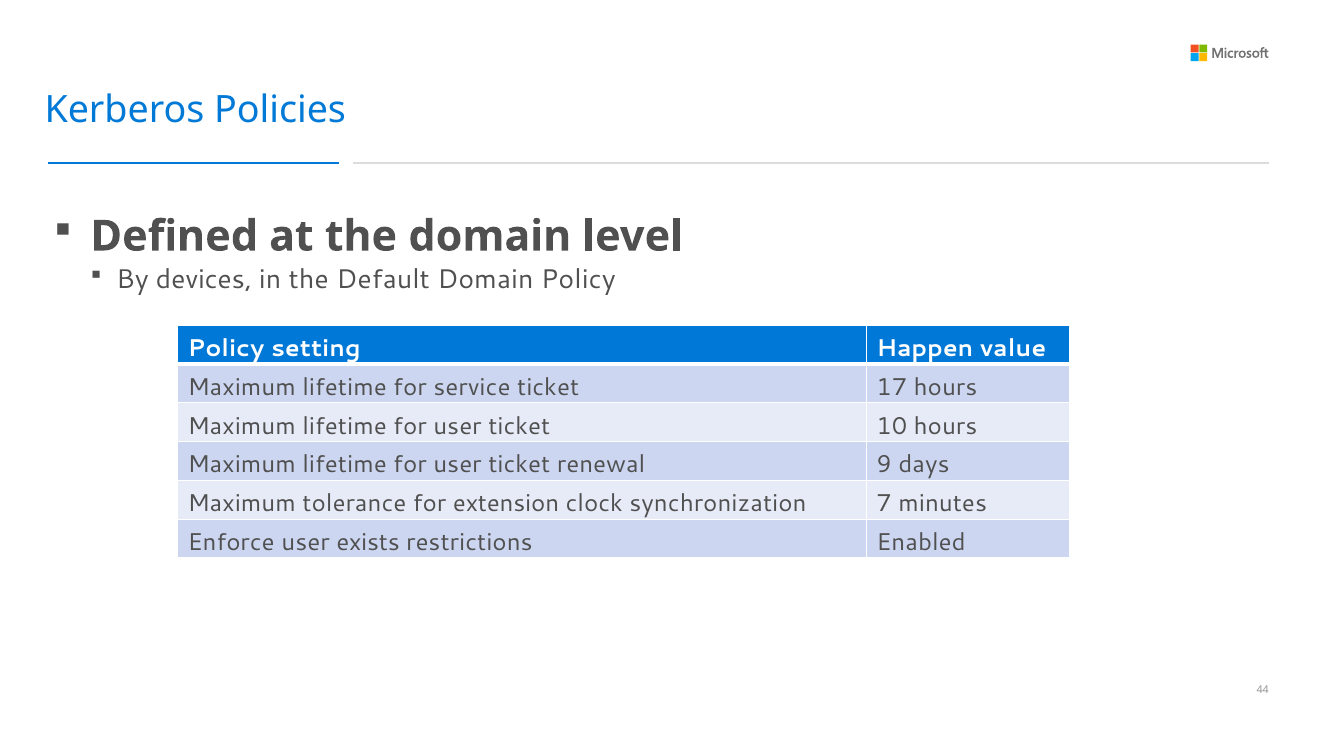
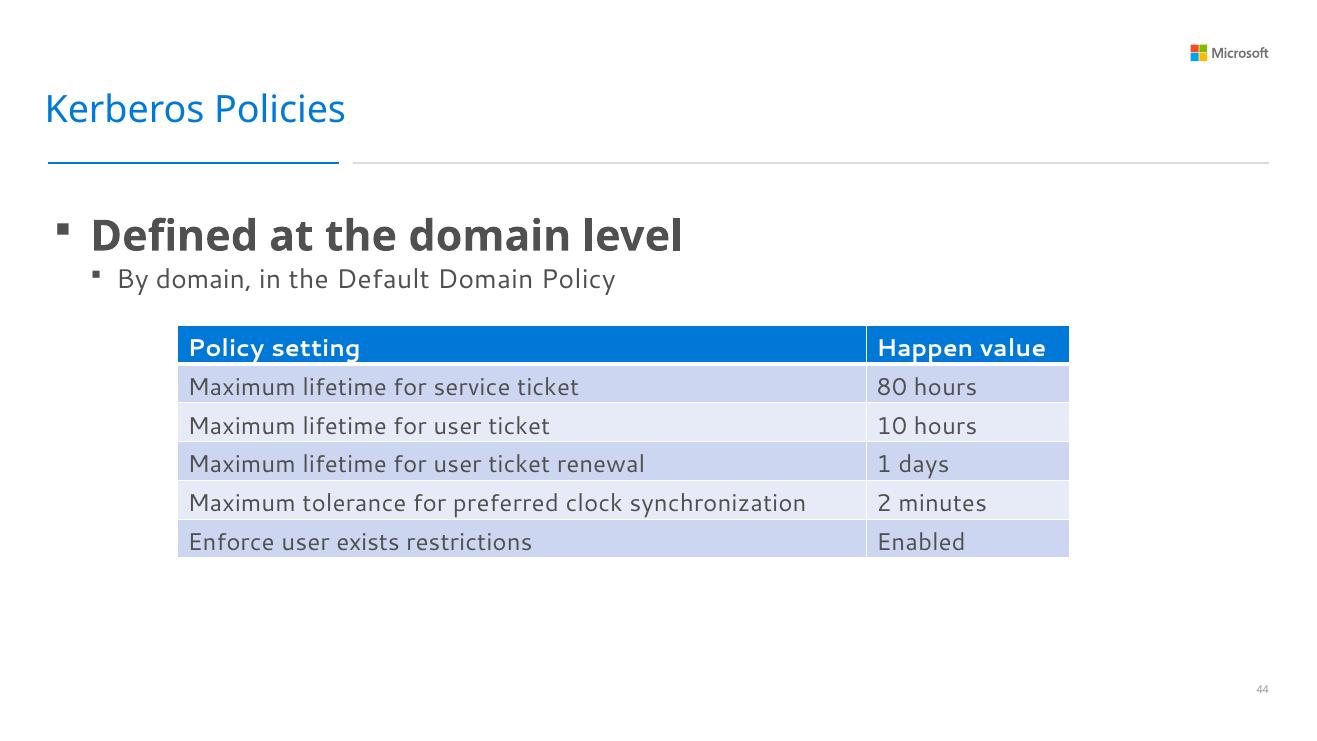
By devices: devices -> domain (204, 280)
17: 17 -> 80 (892, 387)
9: 9 -> 1 (884, 465)
extension: extension -> preferred (506, 504)
7: 7 -> 2 (884, 504)
